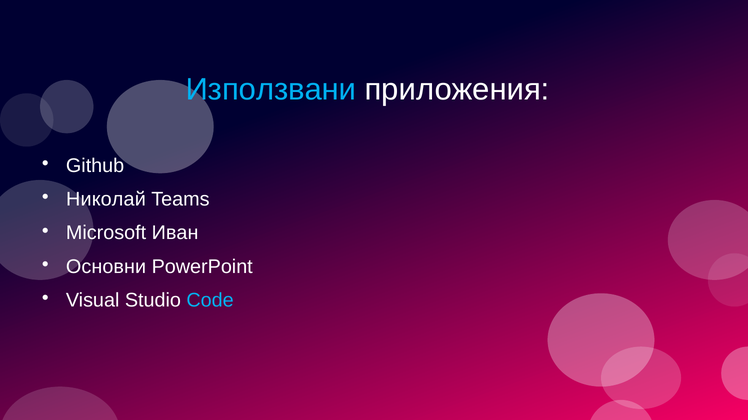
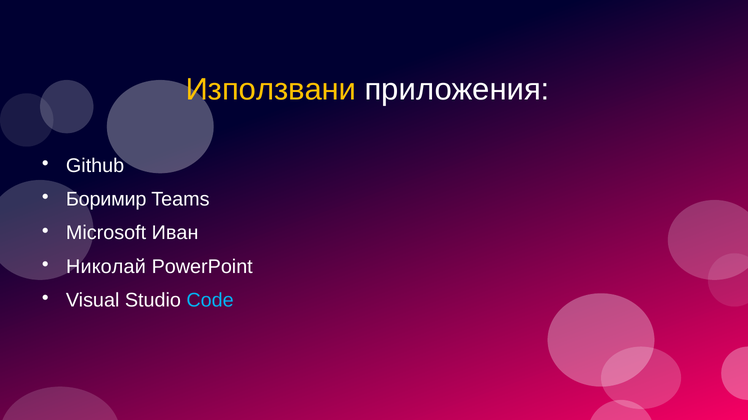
Използвани colour: light blue -> yellow (271, 90)
Николай: Николай -> Боримир (106, 200)
Основни: Основни -> Николай (106, 267)
